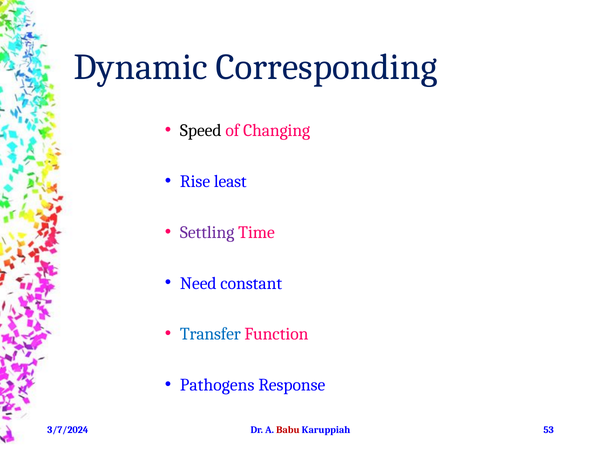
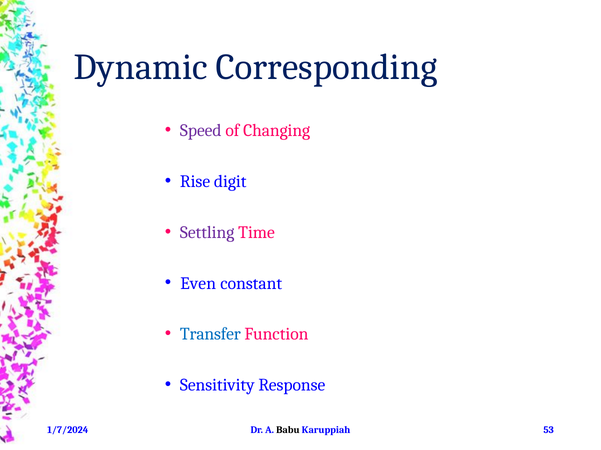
Speed colour: black -> purple (201, 131)
least: least -> digit (230, 182)
Need: Need -> Even (198, 284)
Pathogens: Pathogens -> Sensitivity (217, 386)
3/7/2024: 3/7/2024 -> 1/7/2024 (68, 430)
Babu colour: red -> black (288, 430)
